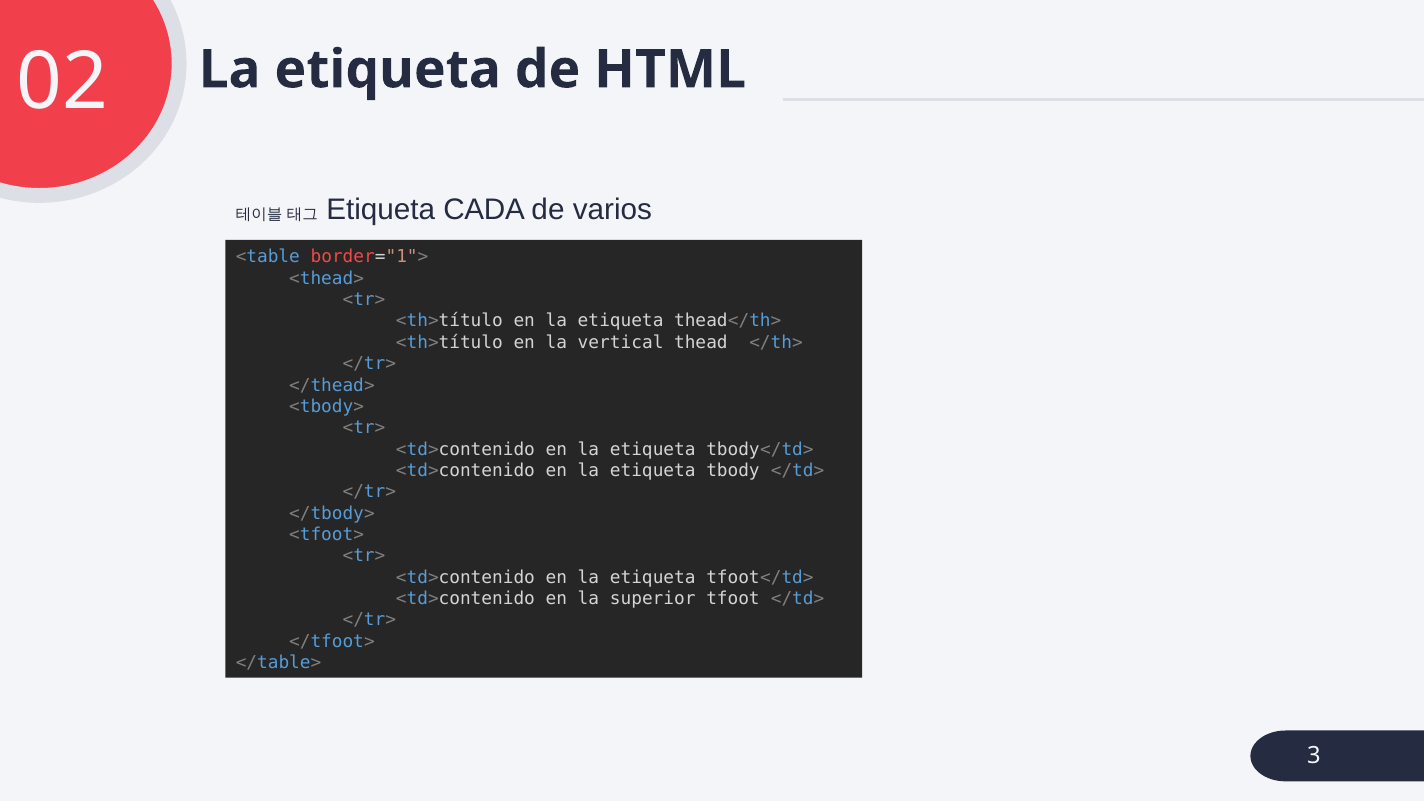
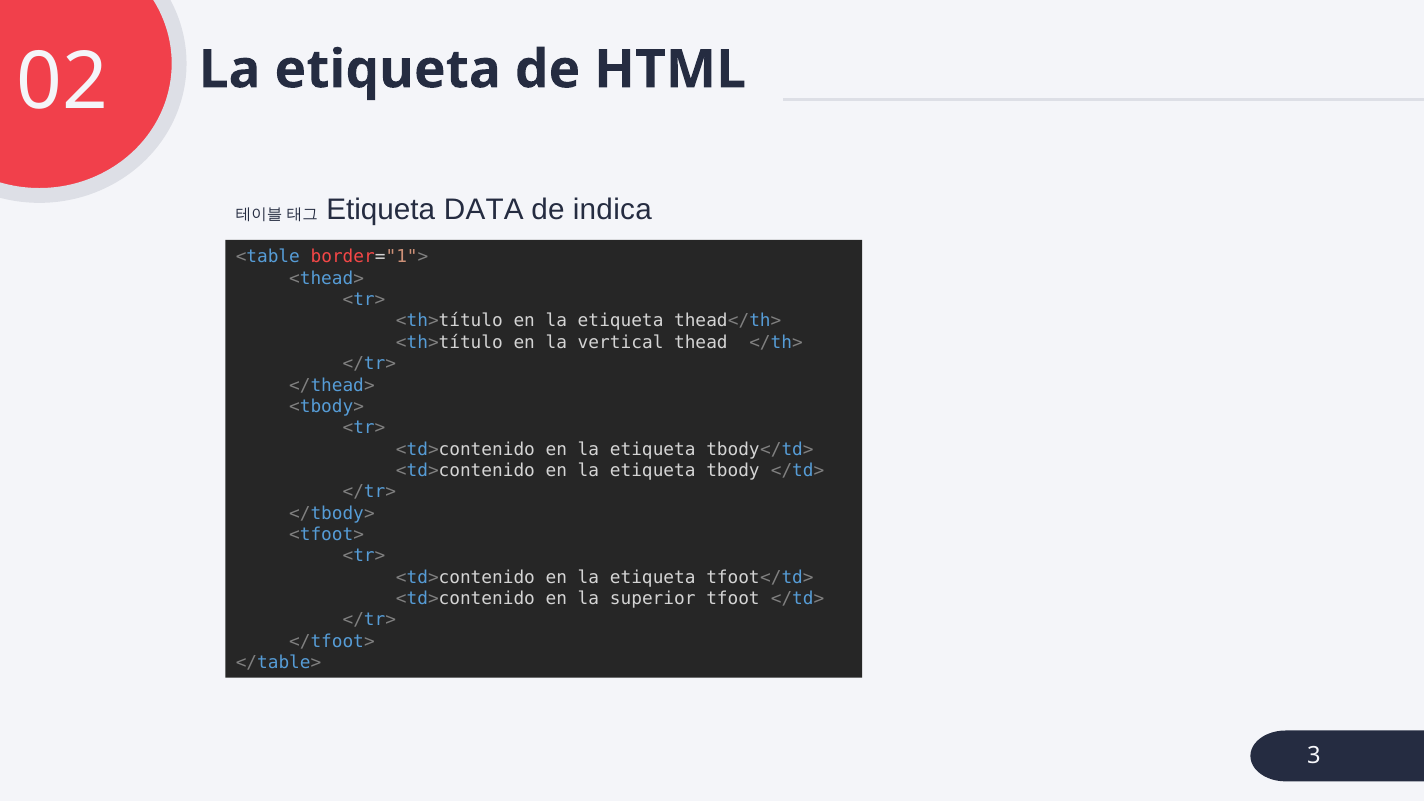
CADA: CADA -> DATA (484, 210)
varios: varios -> indica (612, 210)
